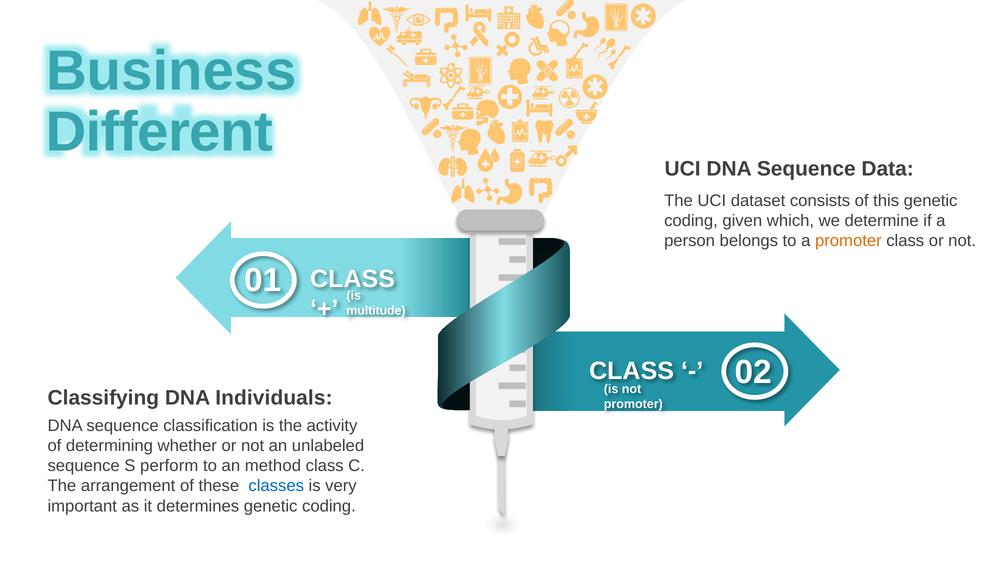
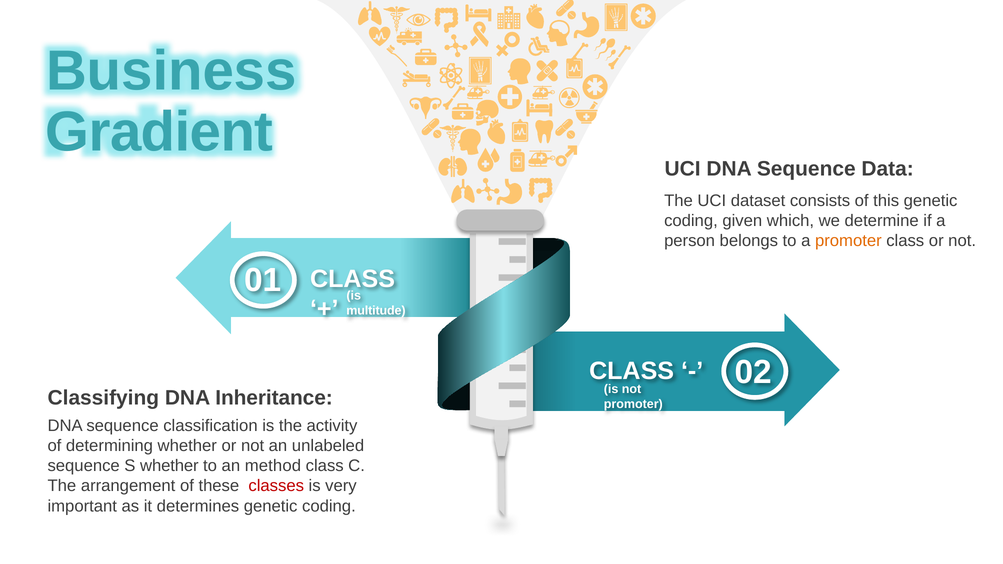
Different: Different -> Gradient (159, 132)
Individuals: Individuals -> Inheritance (274, 398)
S perform: perform -> whether (169, 466)
classes colour: blue -> red (276, 486)
